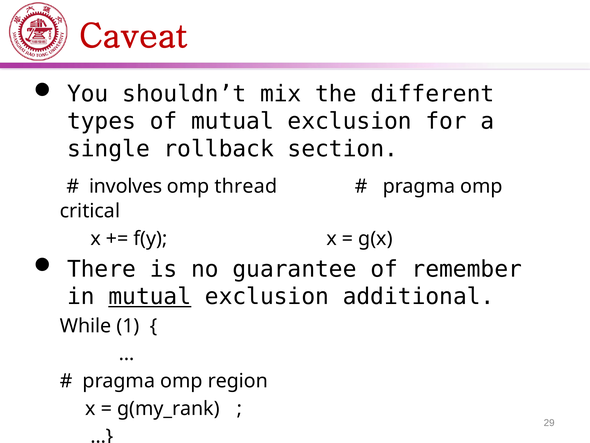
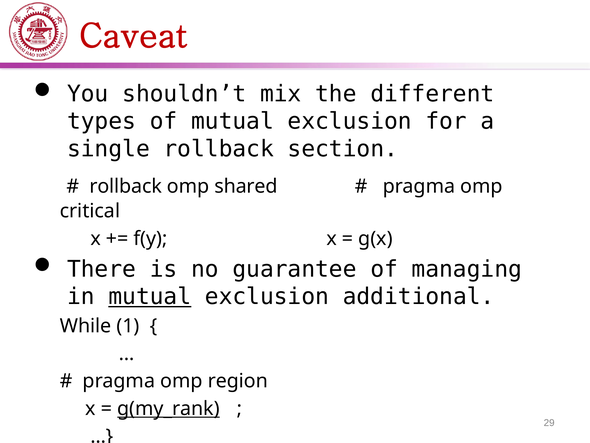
involves: involves -> rollback (126, 186)
thread: thread -> shared (246, 186)
remember: remember -> managing (467, 269)
g(my_rank underline: none -> present (168, 408)
